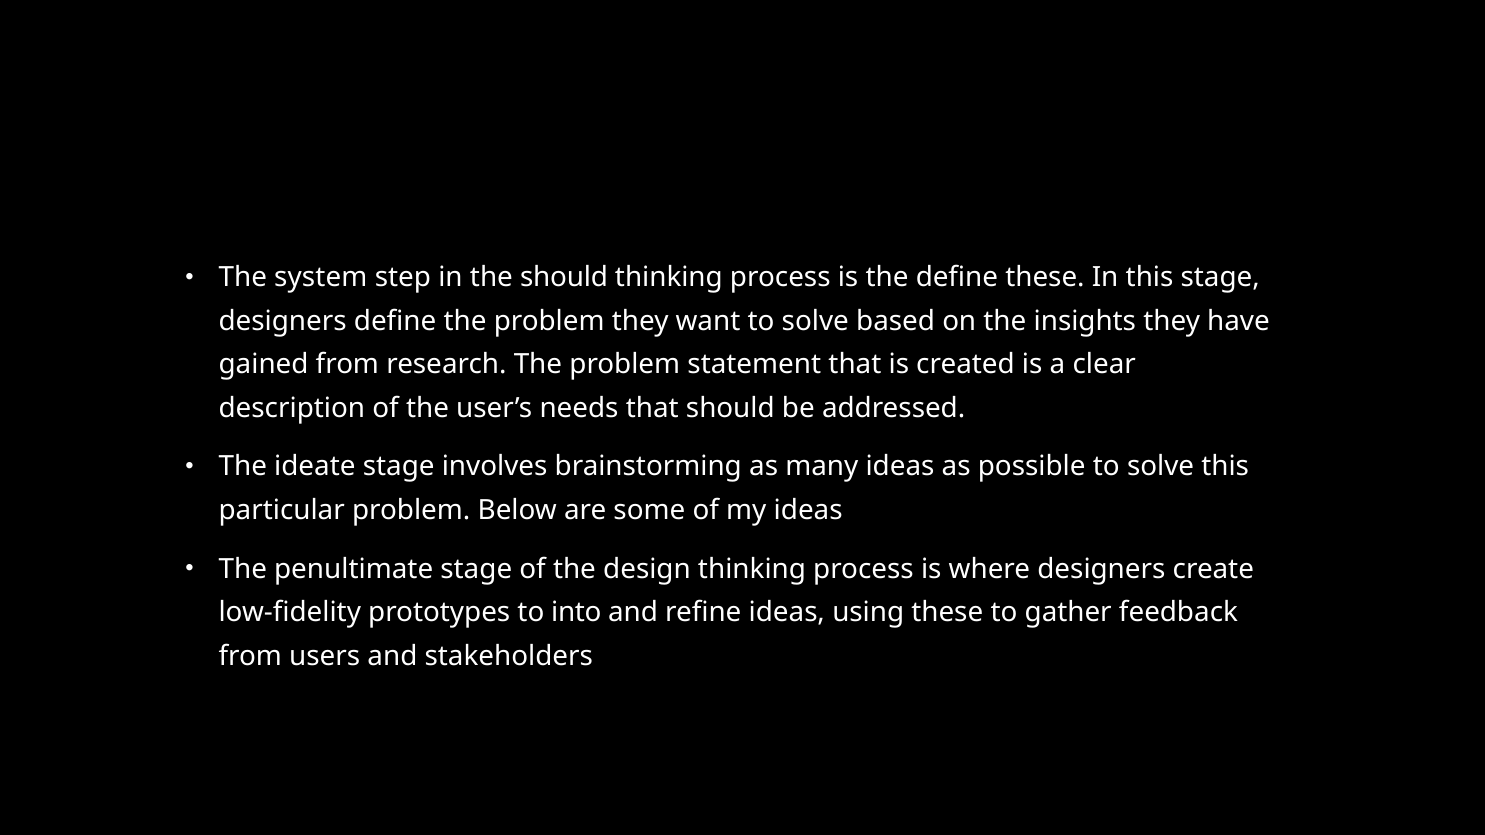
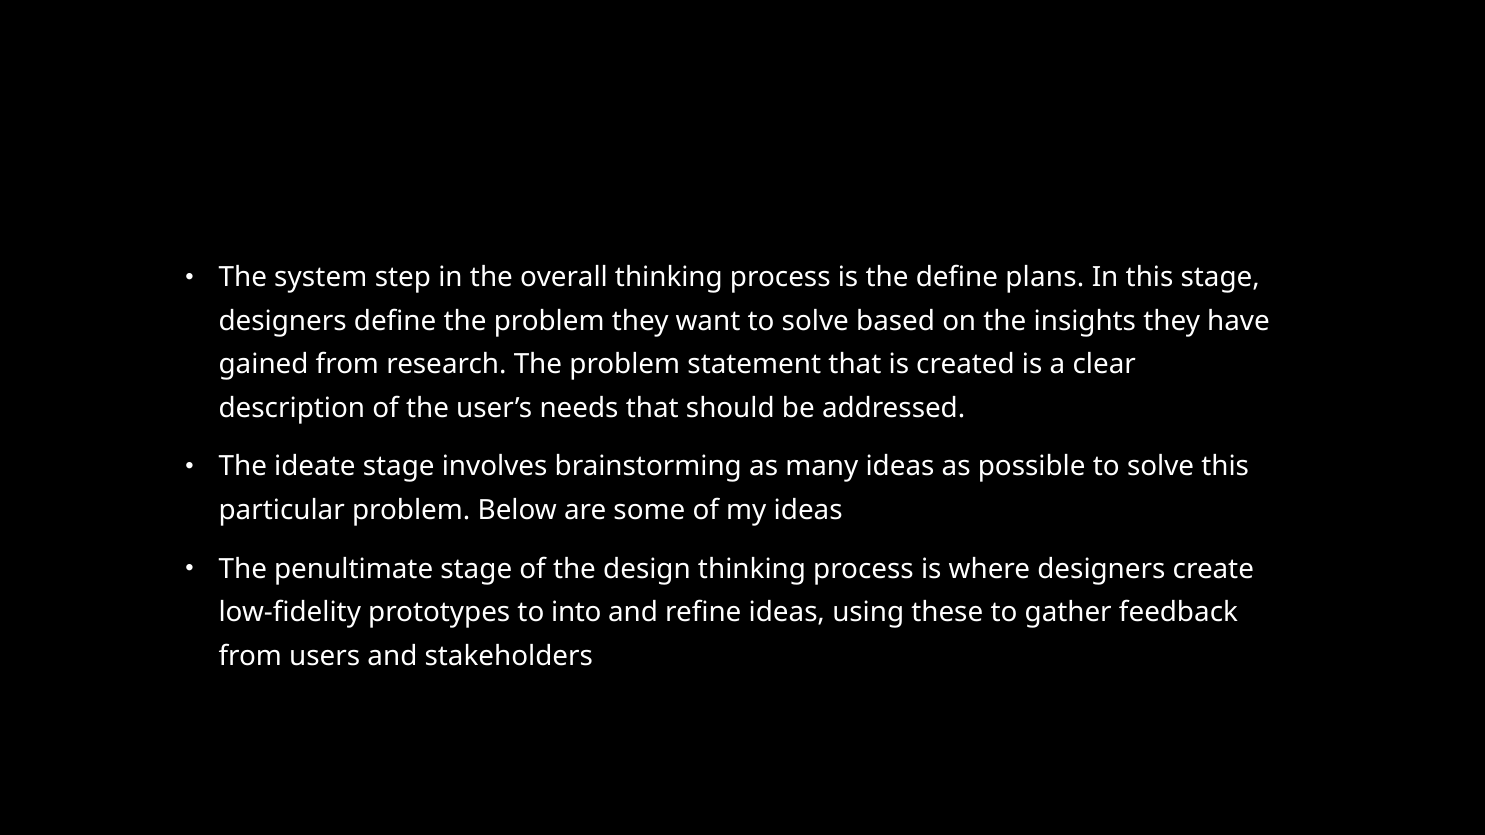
the should: should -> overall (564, 278)
define these: these -> plans (1045, 278)
